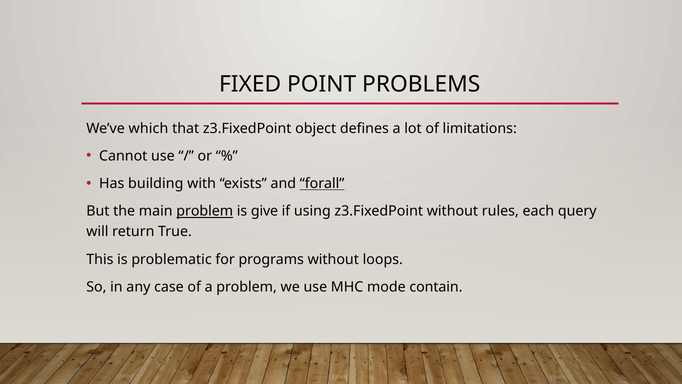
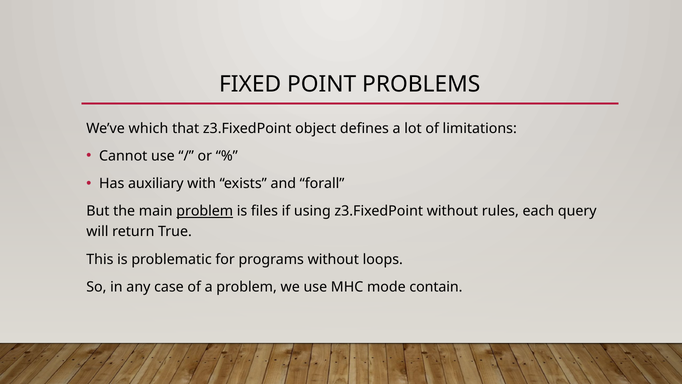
building: building -> auxiliary (156, 183)
forall underline: present -> none (322, 183)
give: give -> files (264, 211)
